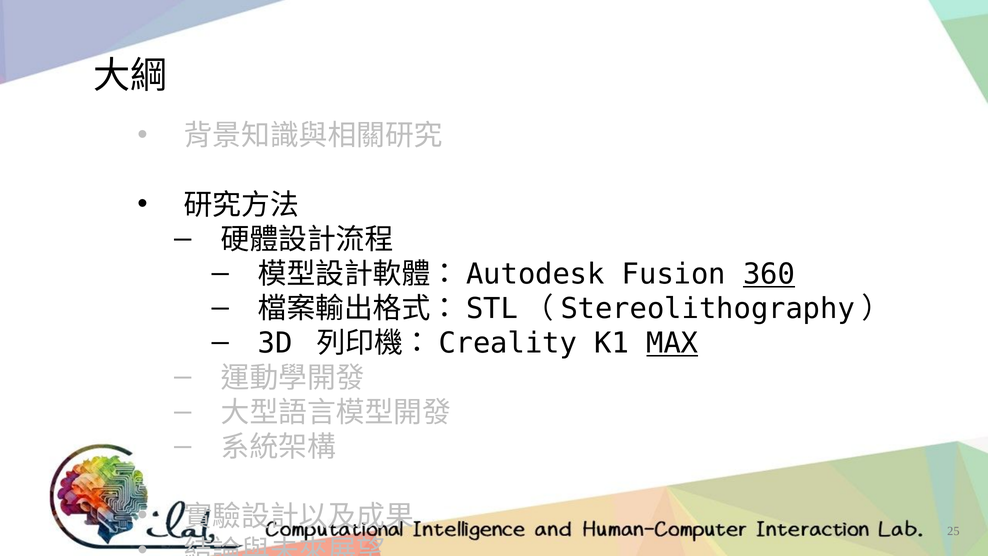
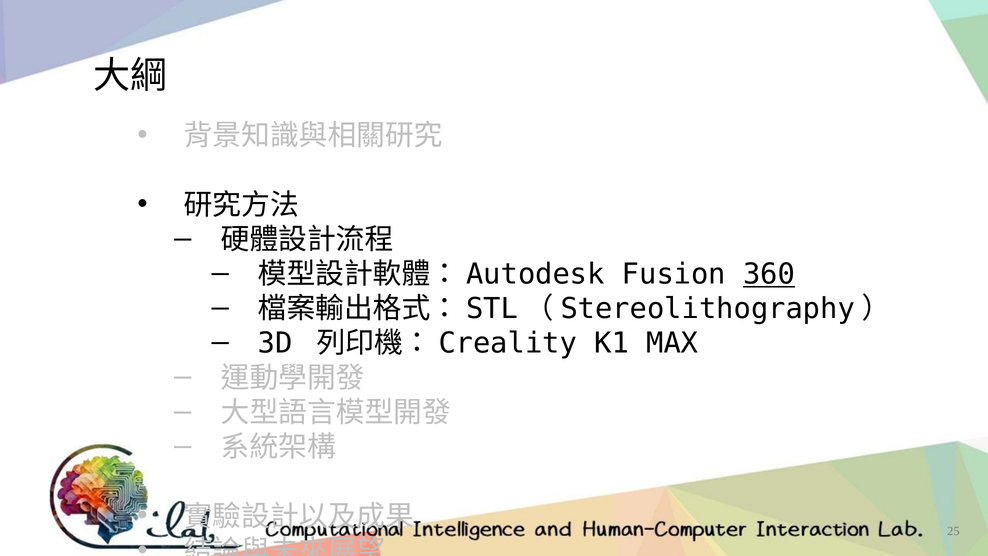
MAX underline: present -> none (672, 343)
